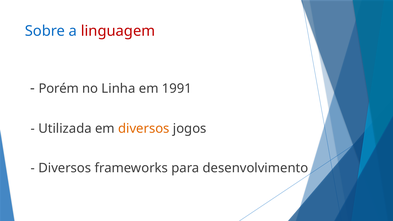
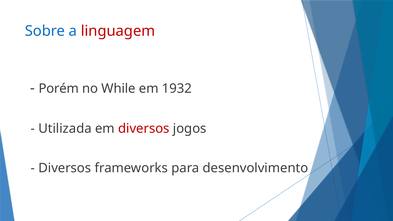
Linha: Linha -> While (119, 89)
1991: 1991 -> 1932 (177, 89)
diversos colour: orange -> red (144, 129)
